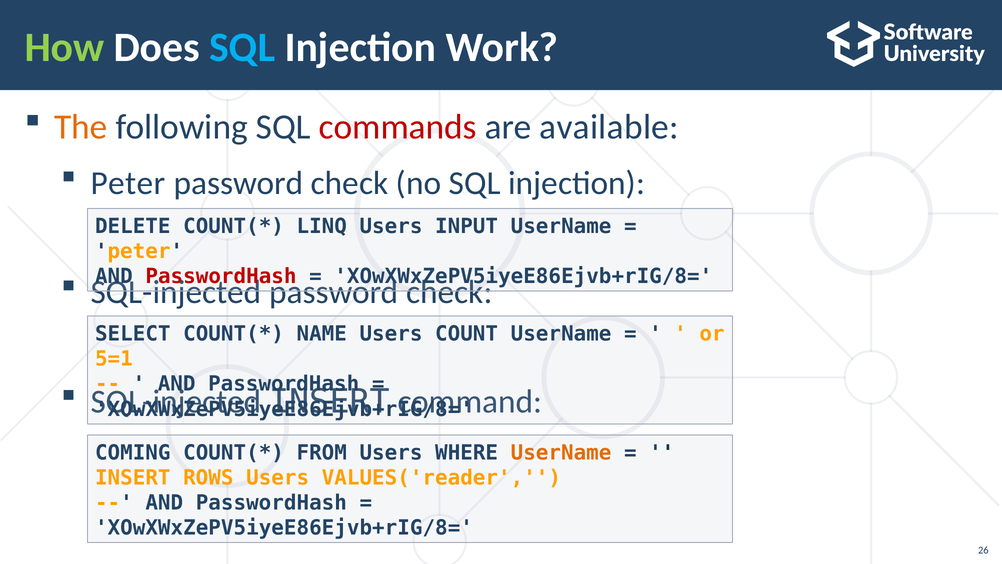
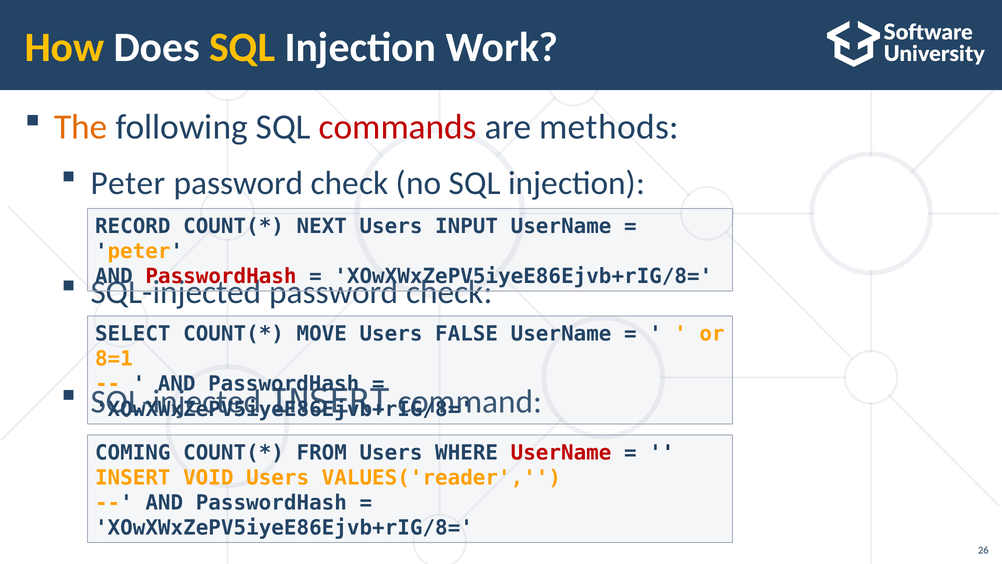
How colour: light green -> yellow (64, 47)
SQL colour: light blue -> yellow (242, 47)
available: available -> methods (609, 127)
DELETE: DELETE -> RECORD (133, 226)
LINQ: LINQ -> NEXT (322, 226)
NAME: NAME -> MOVE (322, 334)
COUNT: COUNT -> FALSE (467, 334)
5=1: 5=1 -> 8=1 (114, 359)
UserName colour: orange -> red (561, 452)
ROWS: ROWS -> VOID (208, 477)
